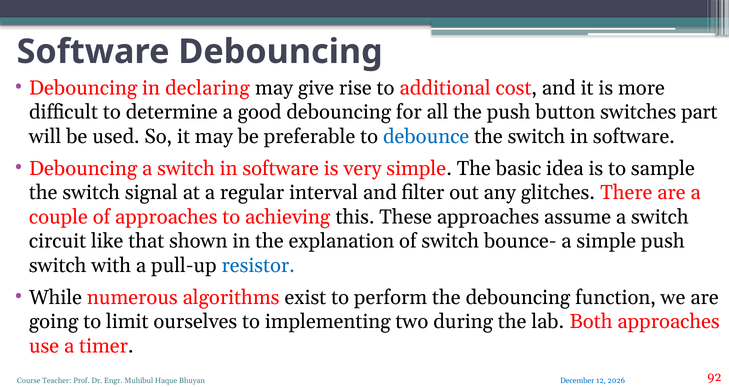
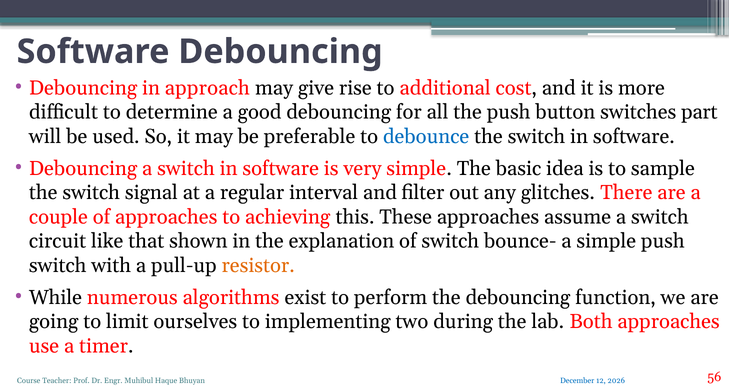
declaring: declaring -> approach (207, 88)
resistor colour: blue -> orange (258, 266)
92: 92 -> 56 (714, 377)
